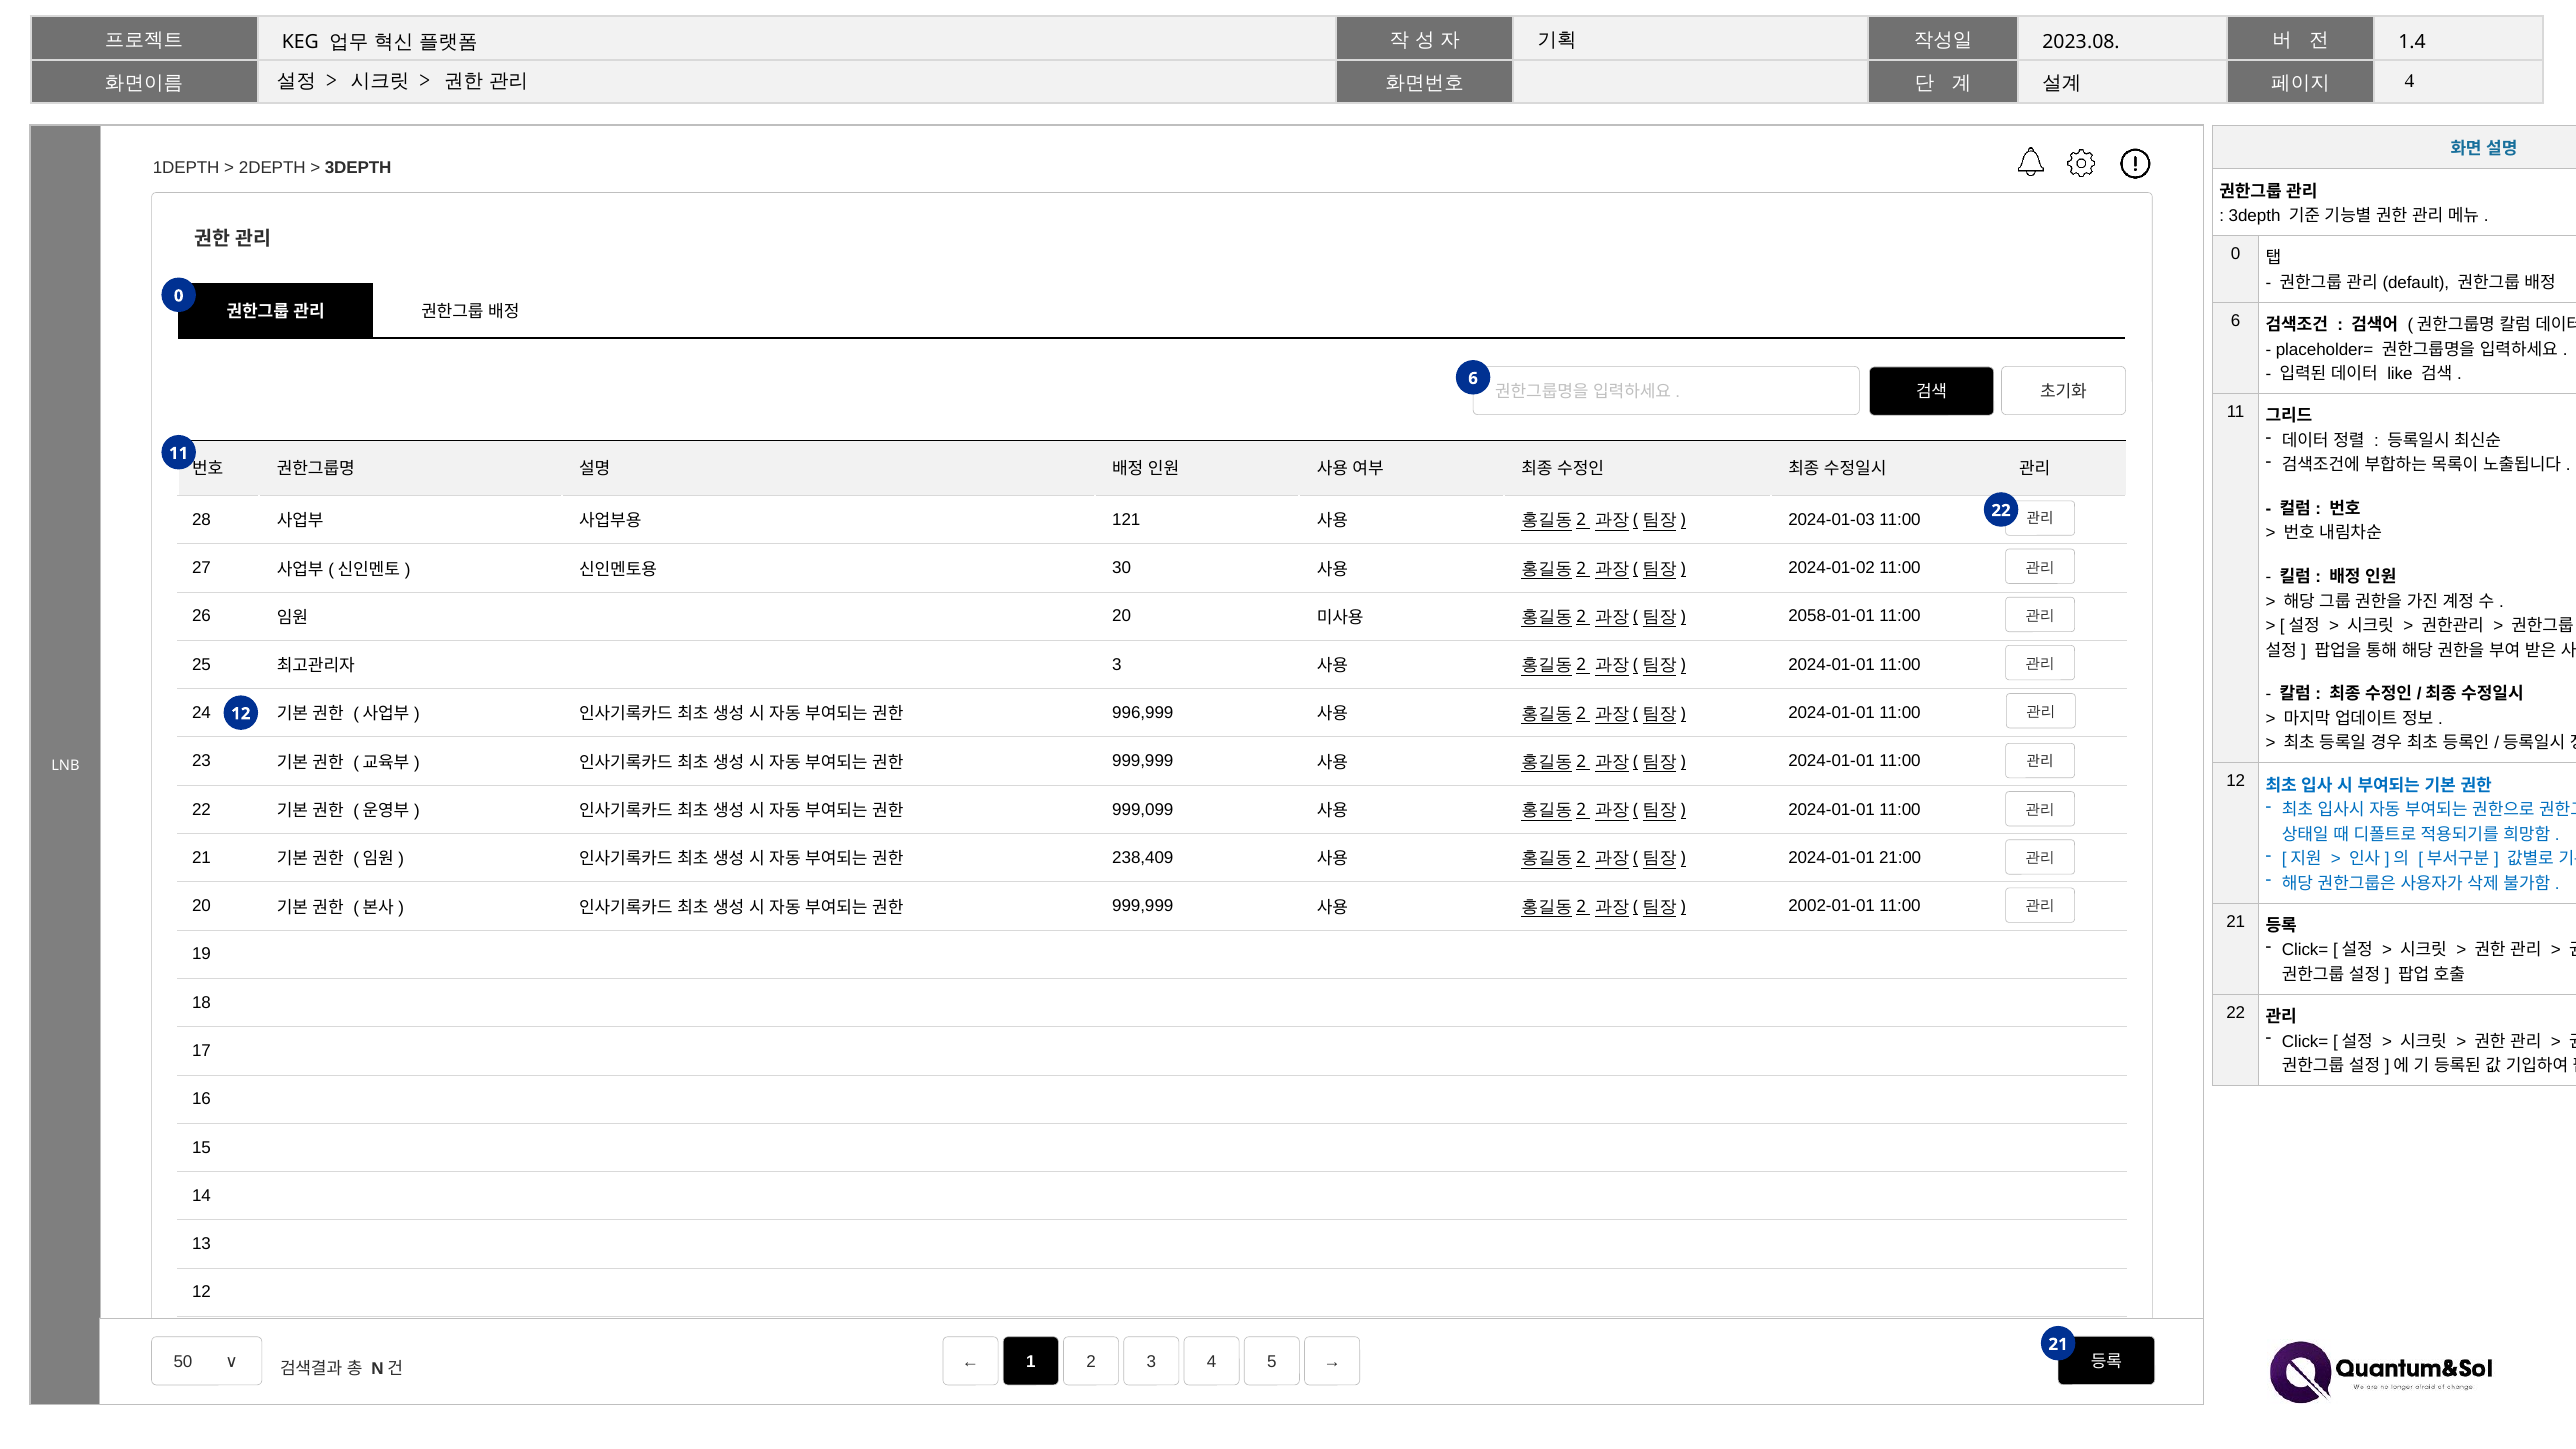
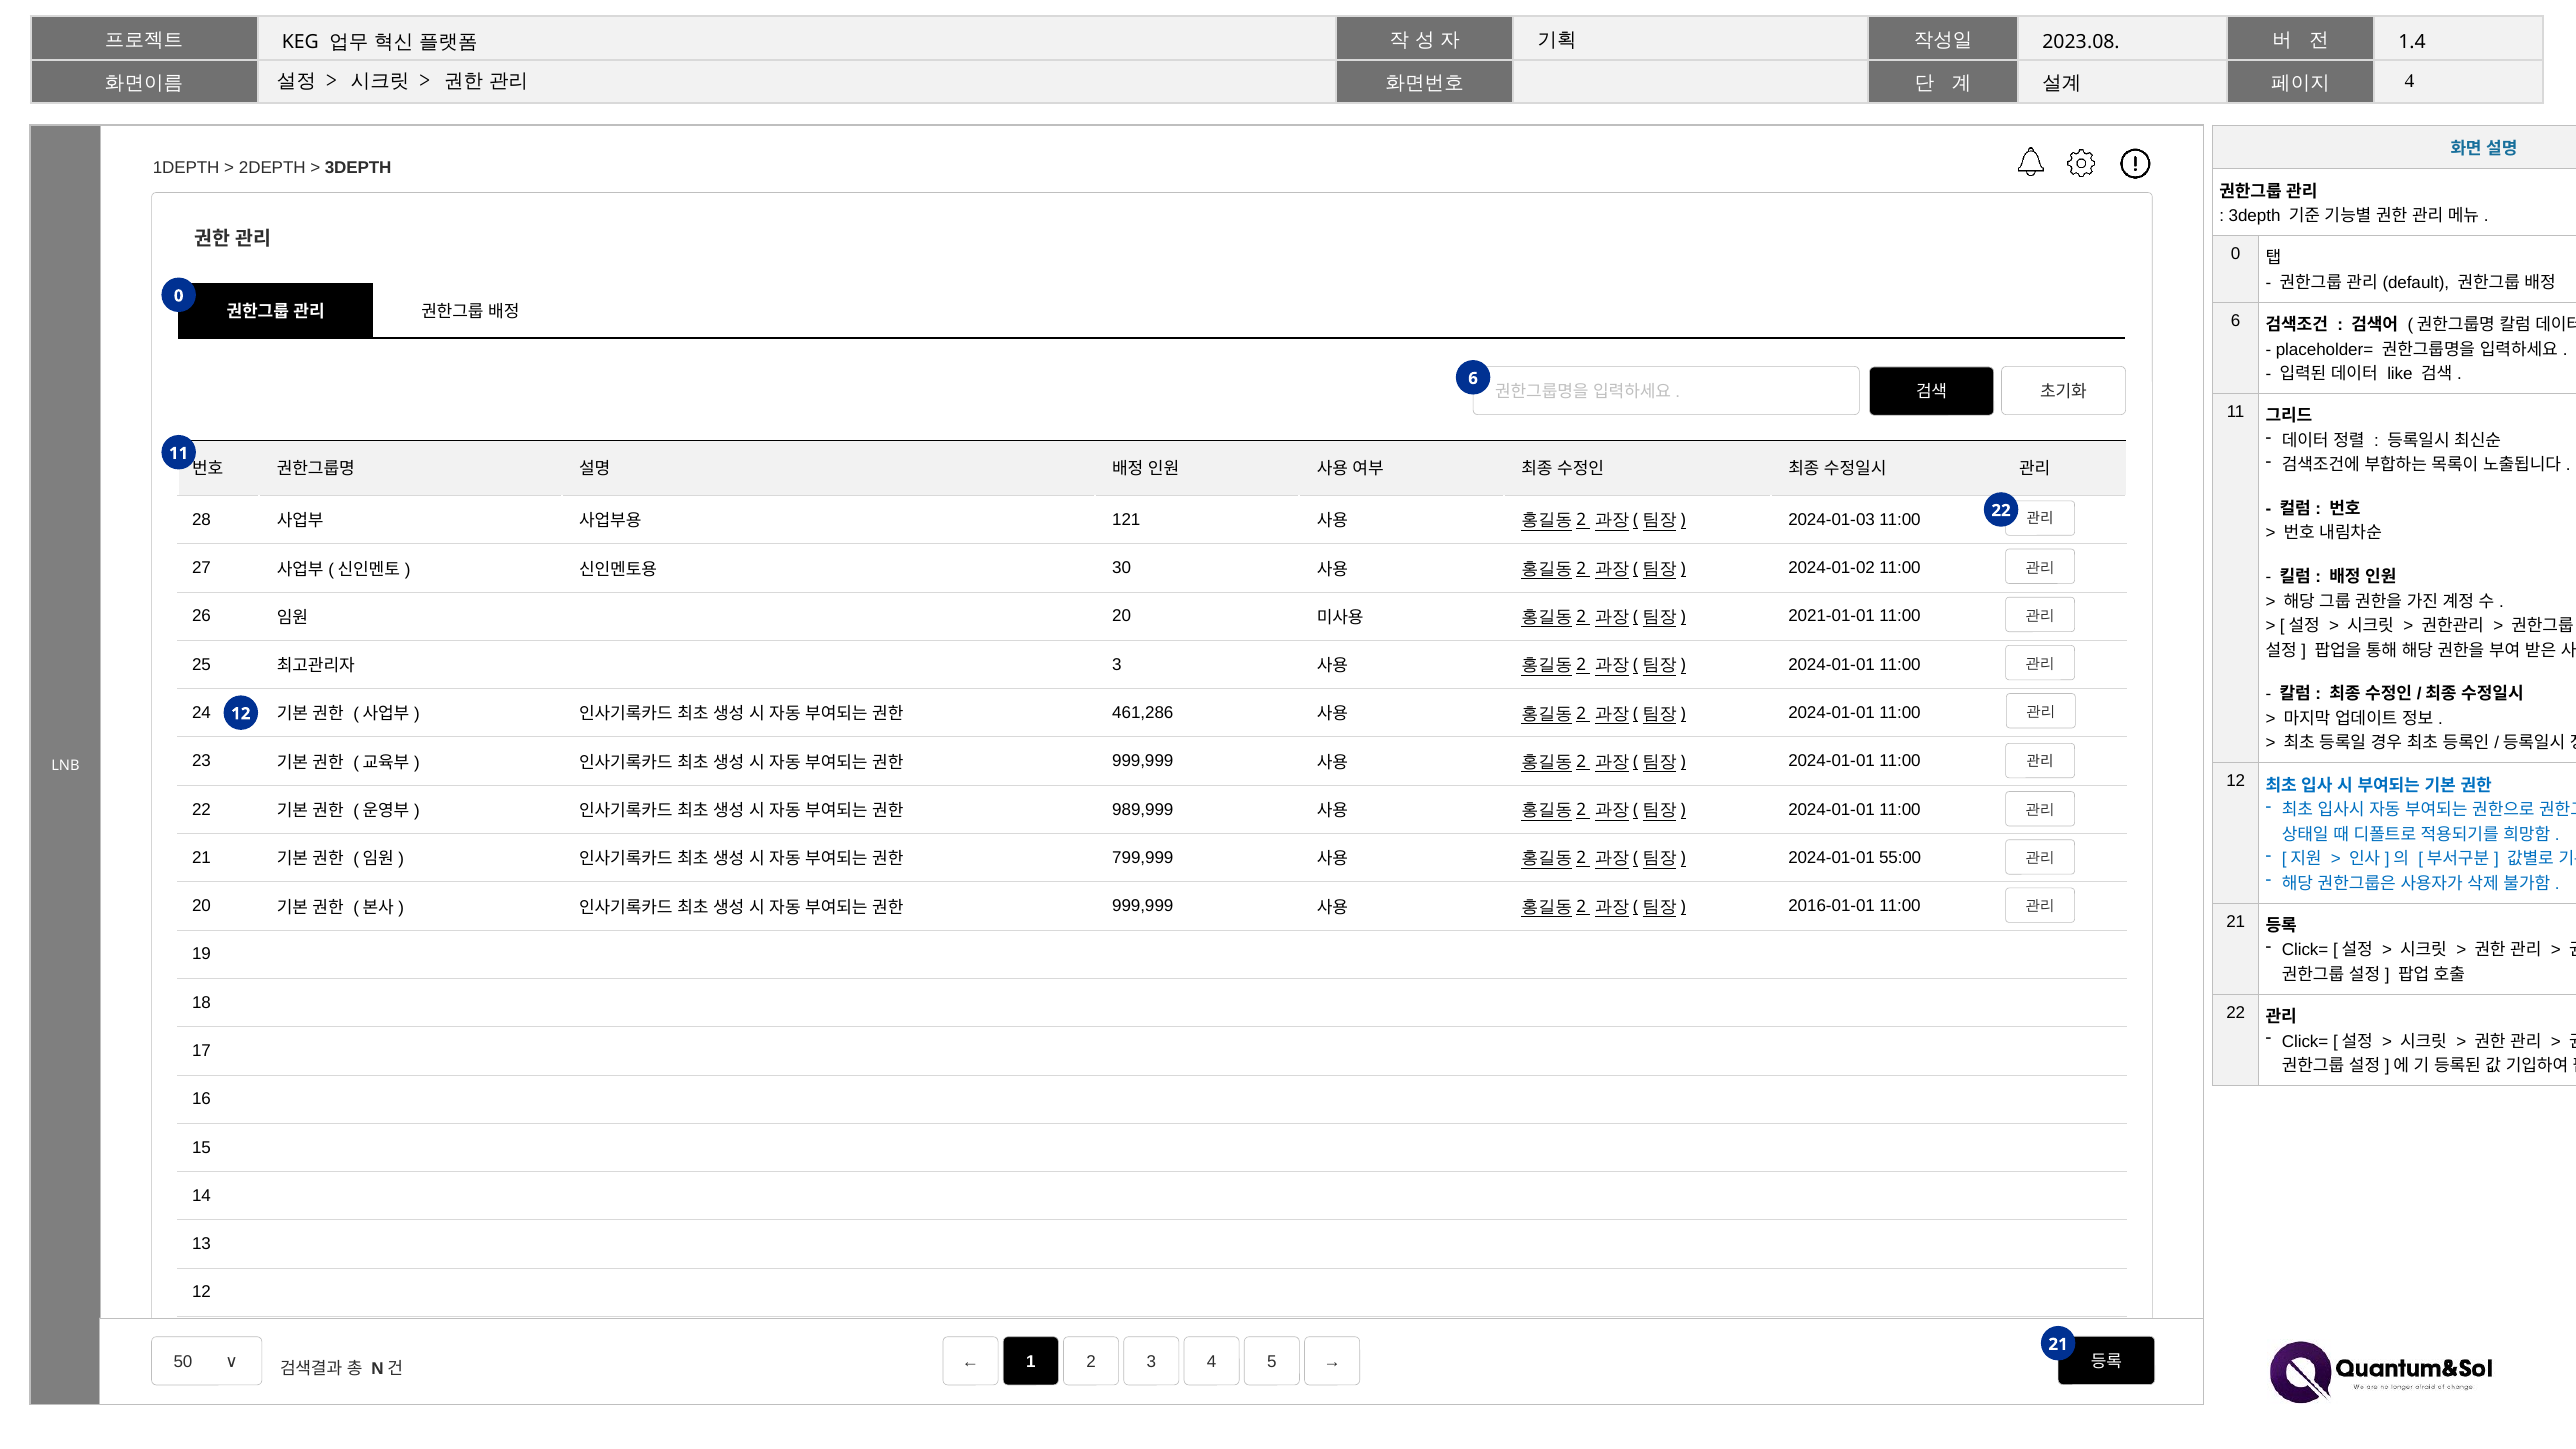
2058-01-01: 2058-01-01 -> 2021-01-01 (1832, 616)
996,999: 996,999 -> 461,286 (1143, 713)
999,099: 999,099 -> 989,999 (1143, 809)
238,409: 238,409 -> 799,999 (1143, 858)
21:00: 21:00 -> 55:00 (1900, 858)
2002-01-01: 2002-01-01 -> 2016-01-01 (1832, 906)
